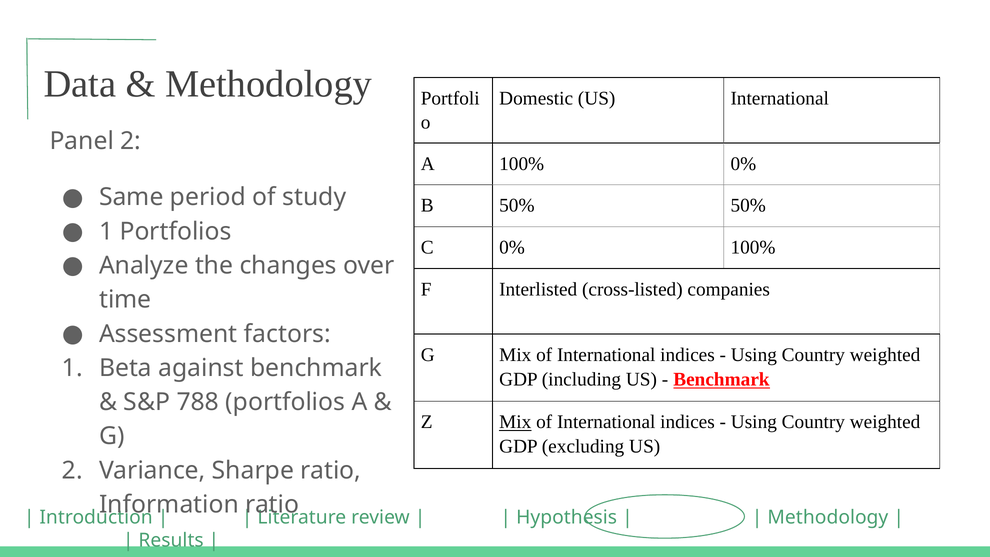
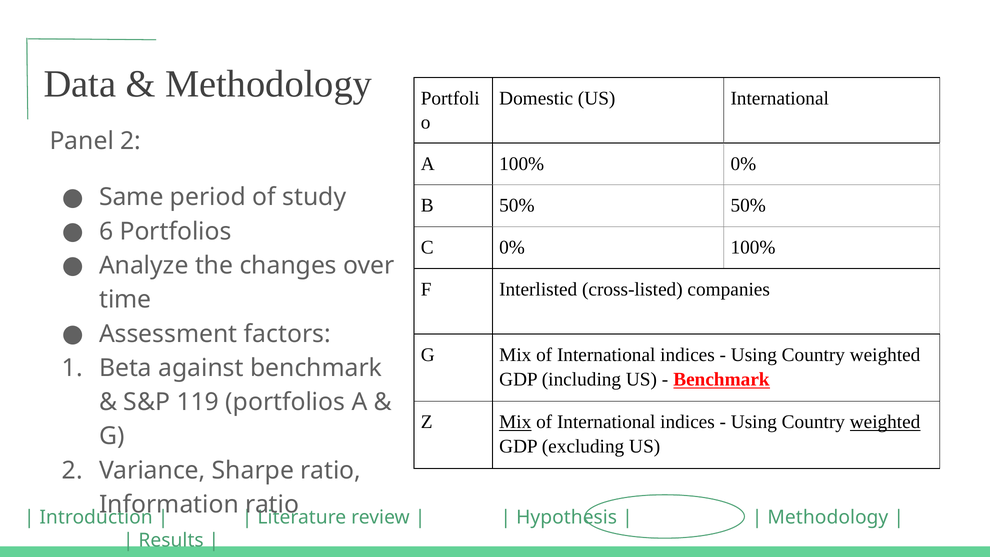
1: 1 -> 6 (106, 231)
788: 788 -> 119 (198, 402)
weighted underline: none -> present (885, 422)
